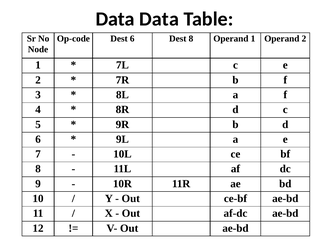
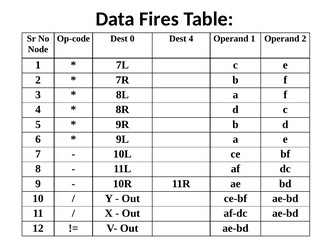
Data Data: Data -> Fires (159, 19)
Dest 6: 6 -> 0 (132, 39)
Dest 8: 8 -> 4 (191, 39)
